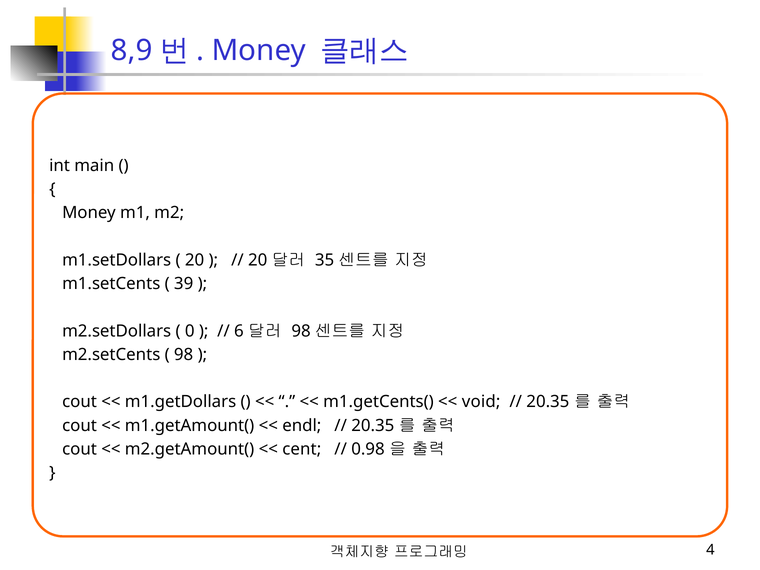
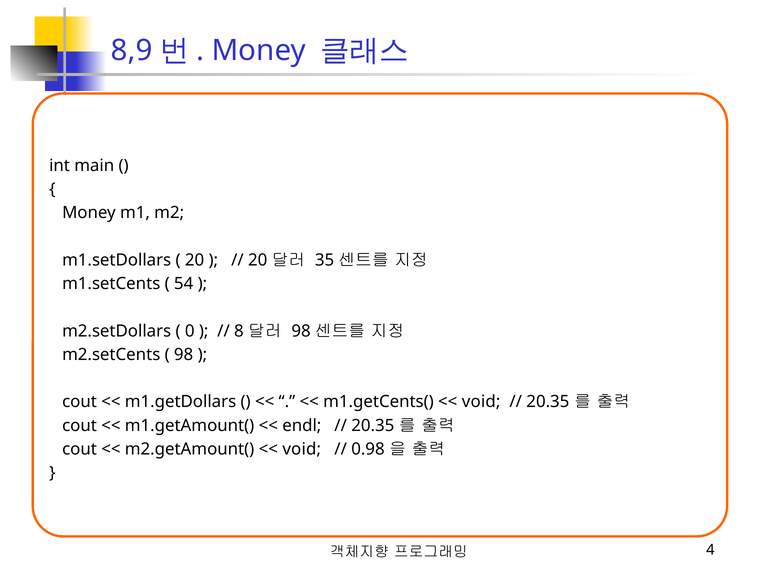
39: 39 -> 54 (184, 284)
6: 6 -> 8 (239, 331)
cent: cent -> void (302, 449)
